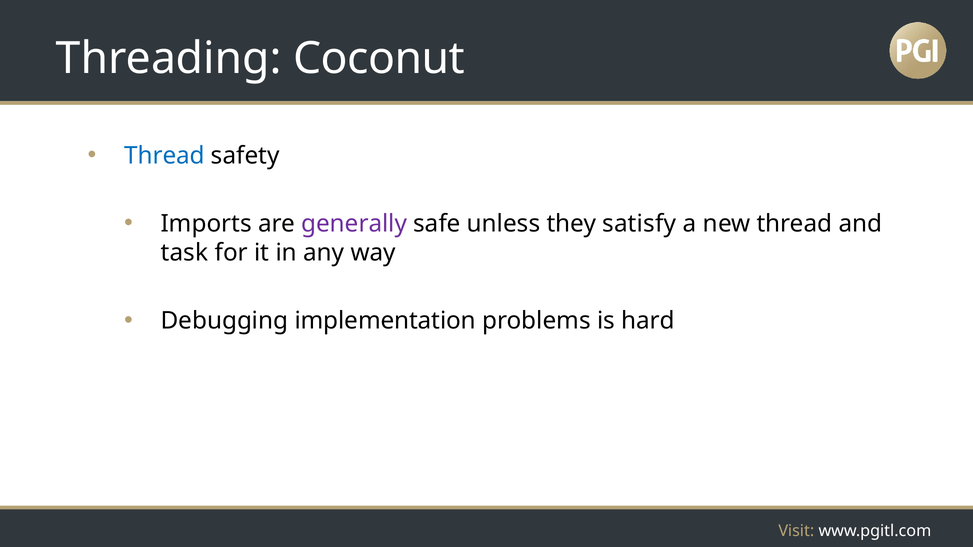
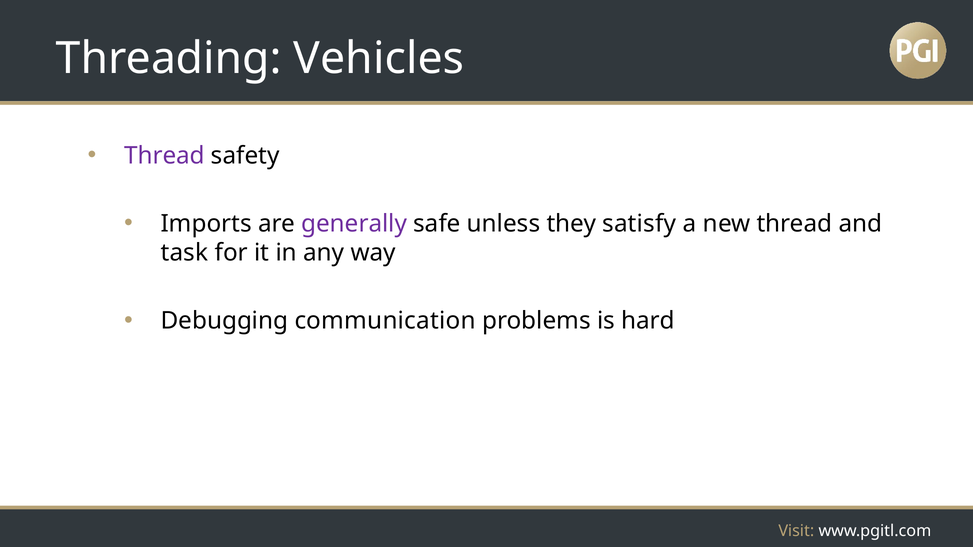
Coconut: Coconut -> Vehicles (379, 59)
Thread colour: blue -> purple (164, 156)
implementation: implementation -> communication (385, 321)
